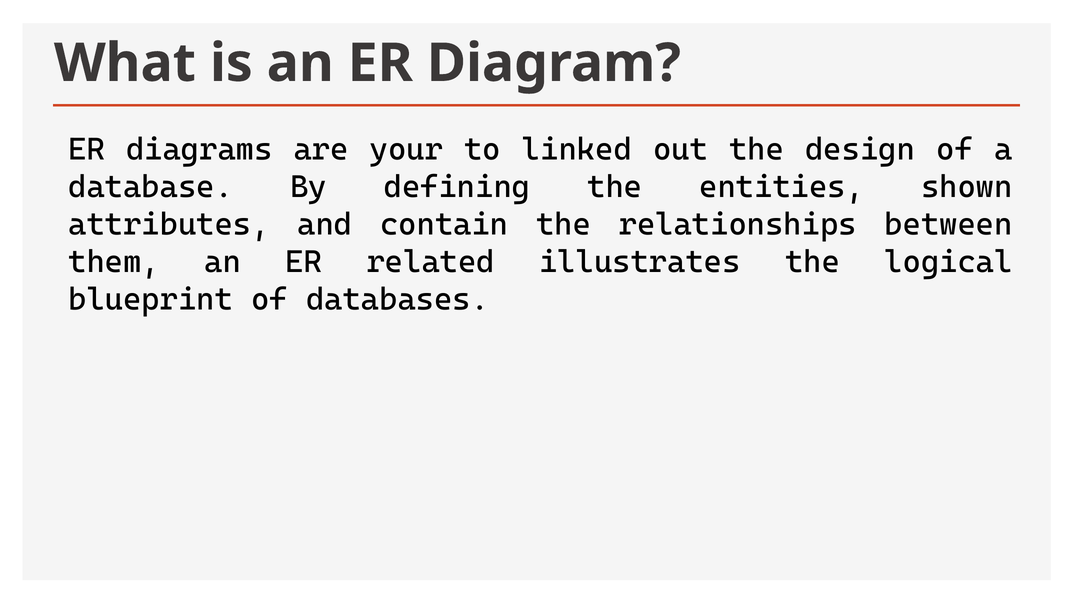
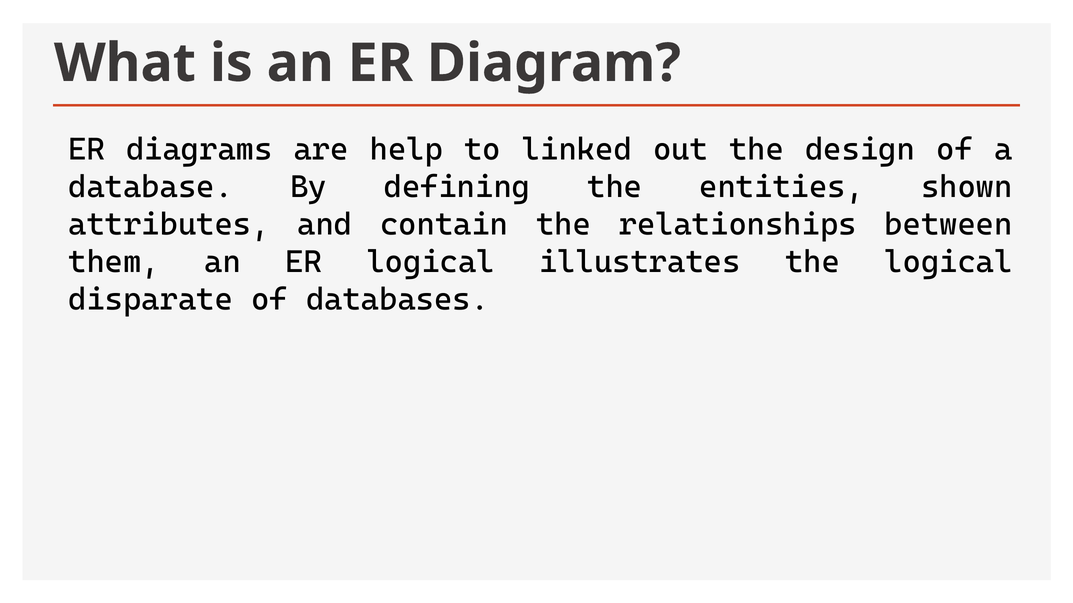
your: your -> help (406, 149)
ER related: related -> logical (431, 262)
blueprint: blueprint -> disparate (151, 300)
